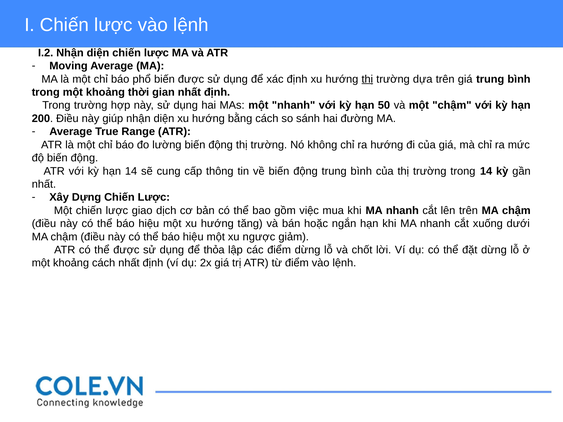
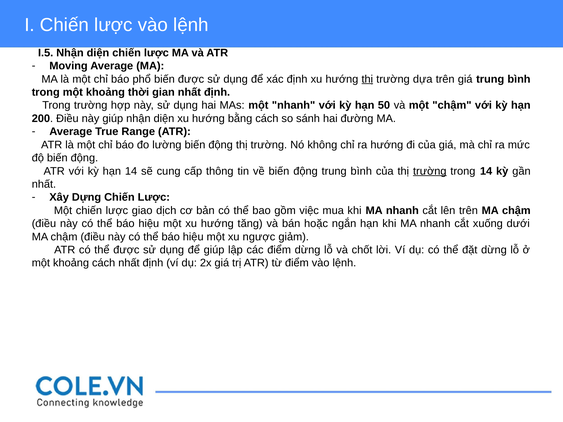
I.2: I.2 -> I.5 (46, 53)
trường underline: none -> present (430, 171)
để thỏa: thỏa -> giúp (214, 250)
